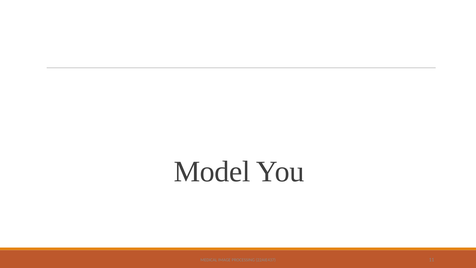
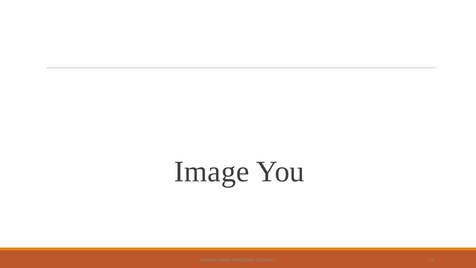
Model: Model -> Image (212, 171)
